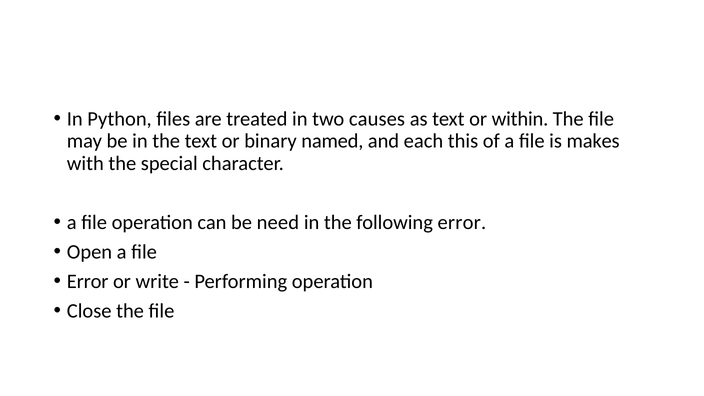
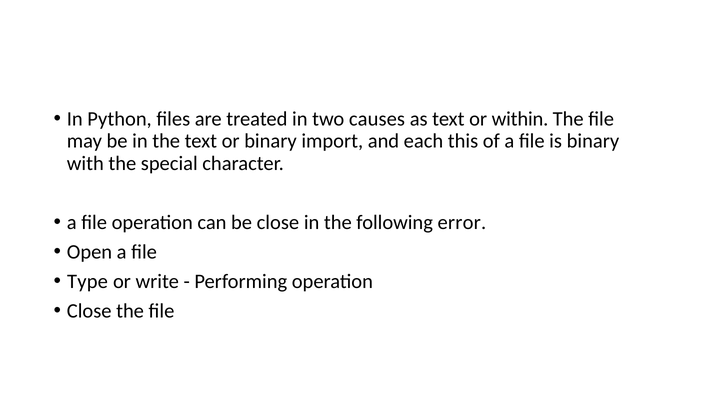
named: named -> import (332, 141)
is makes: makes -> binary (593, 141)
be need: need -> close (278, 222)
Error: Error -> Type (88, 281)
